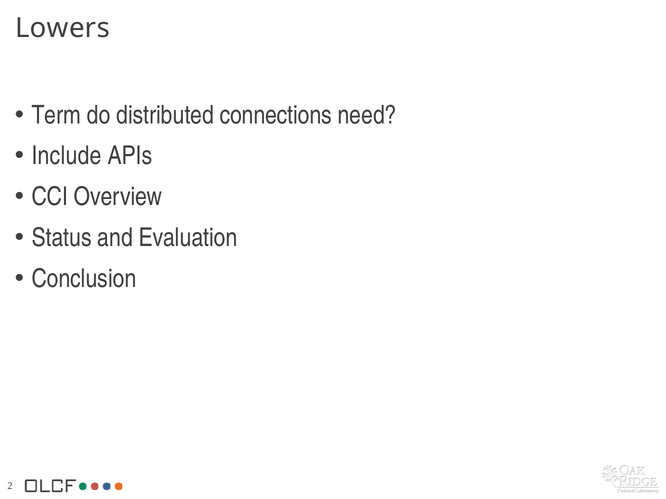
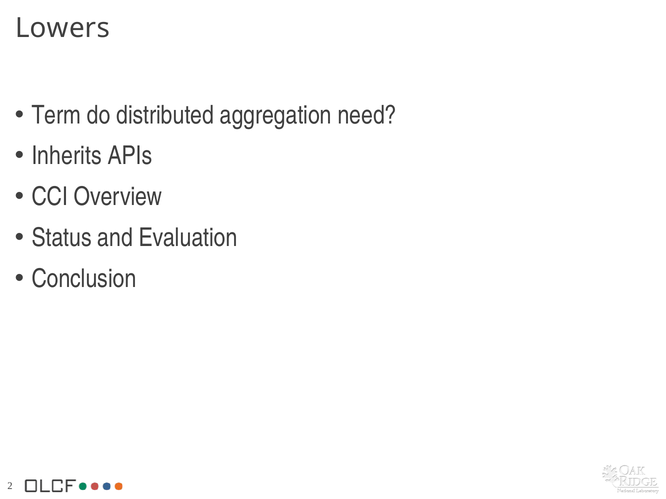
connections: connections -> aggregation (276, 115)
Include: Include -> Inherits (67, 156)
